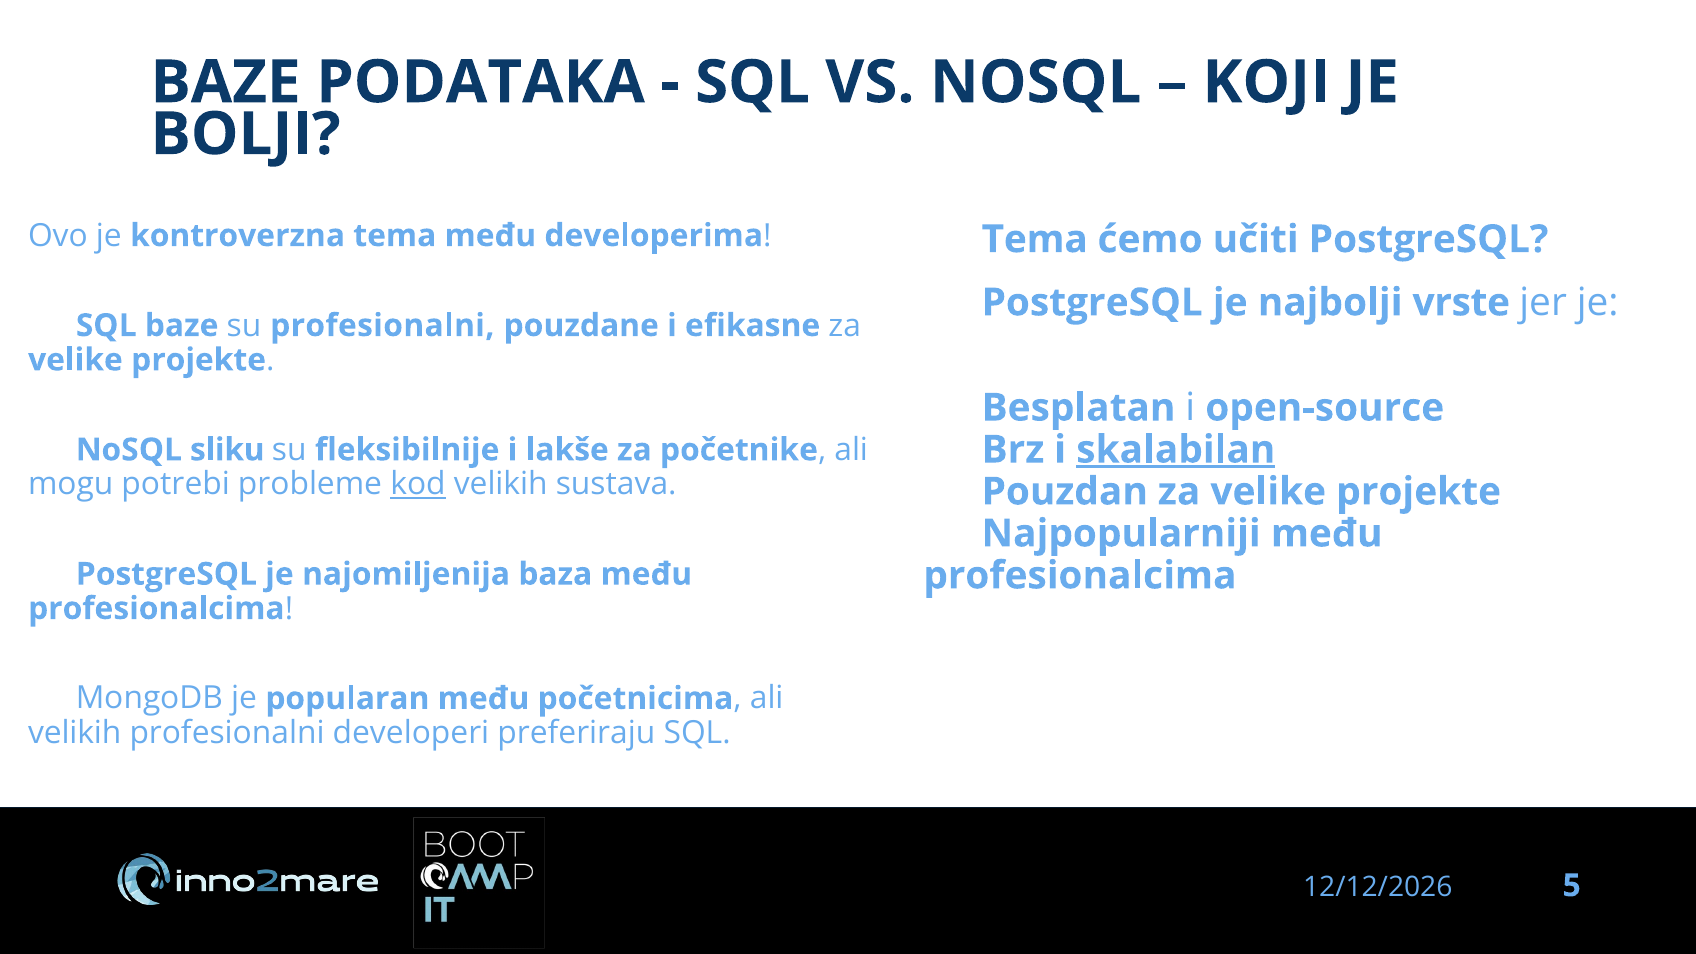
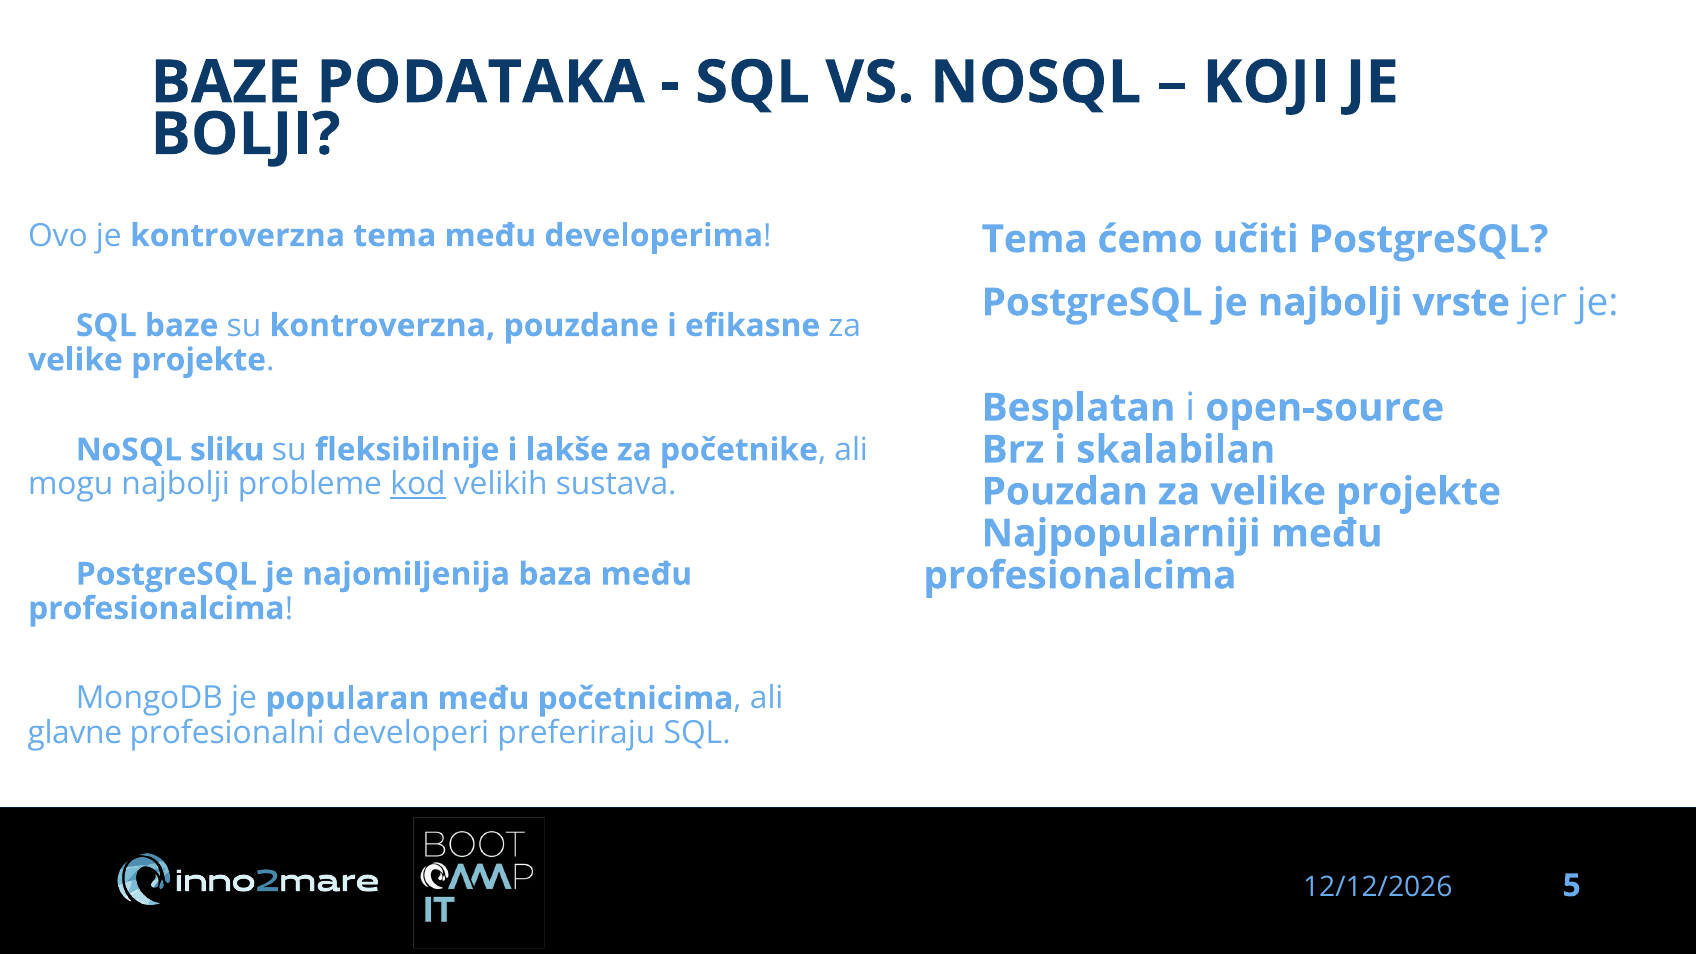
su profesionalni: profesionalni -> kontroverzna (382, 326)
skalabilan underline: present -> none (1176, 450)
mogu potrebi: potrebi -> najbolji (176, 484)
velikih: velikih -> glavne (75, 733)
